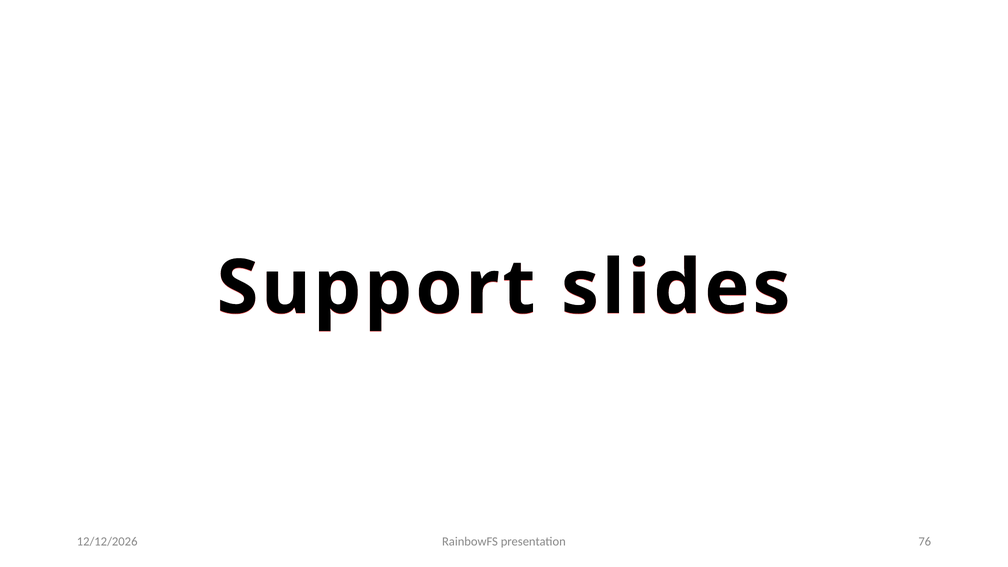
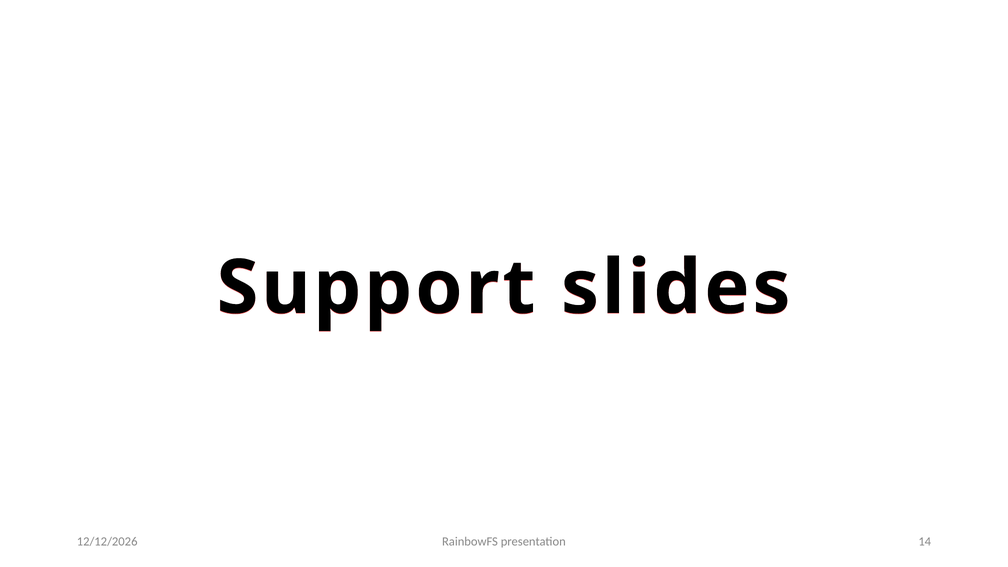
76: 76 -> 14 (925, 541)
